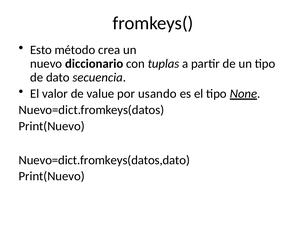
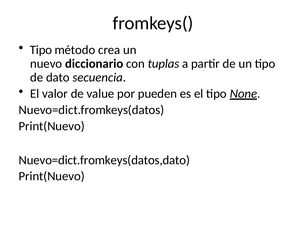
Esto: Esto -> Tipo (41, 50)
usando: usando -> pueden (157, 94)
